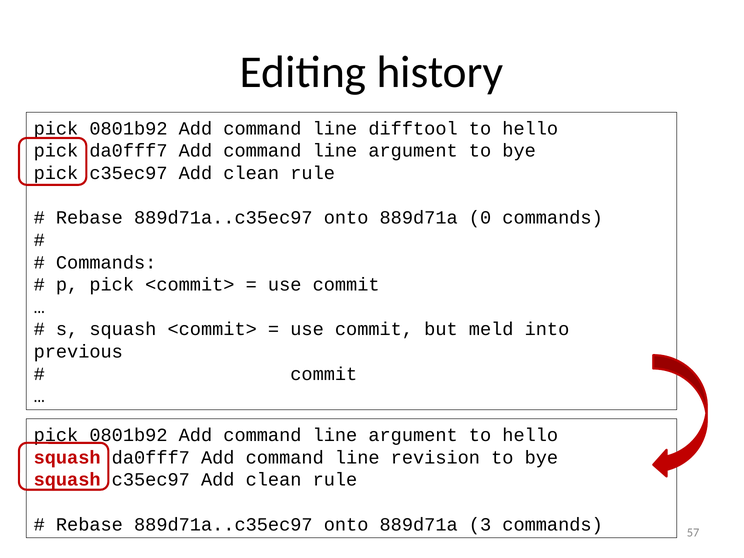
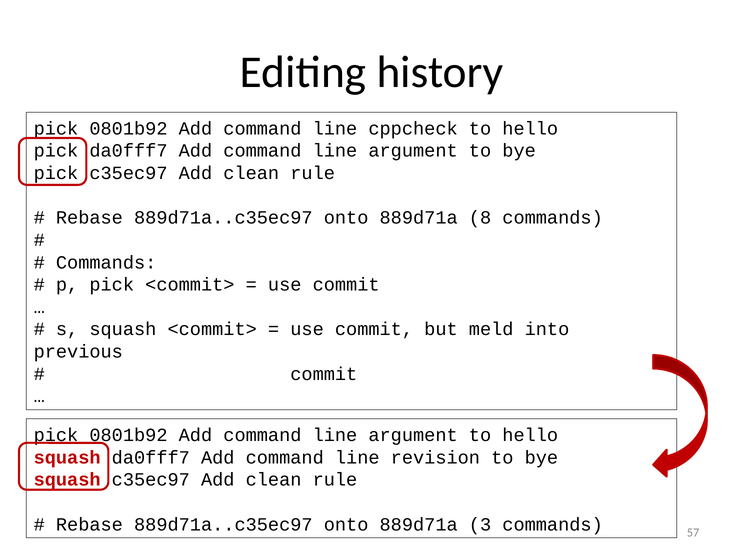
difftool: difftool -> cppcheck (413, 128)
0: 0 -> 8 (480, 218)
